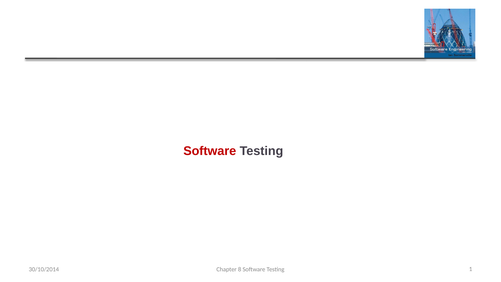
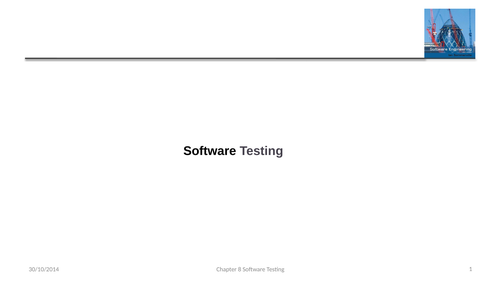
Software colour: red -> black (210, 151)
